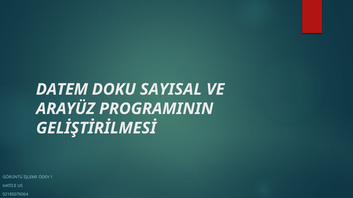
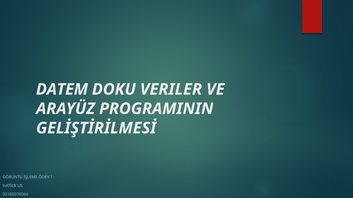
SAYISAL: SAYISAL -> VERILER (171, 90)
